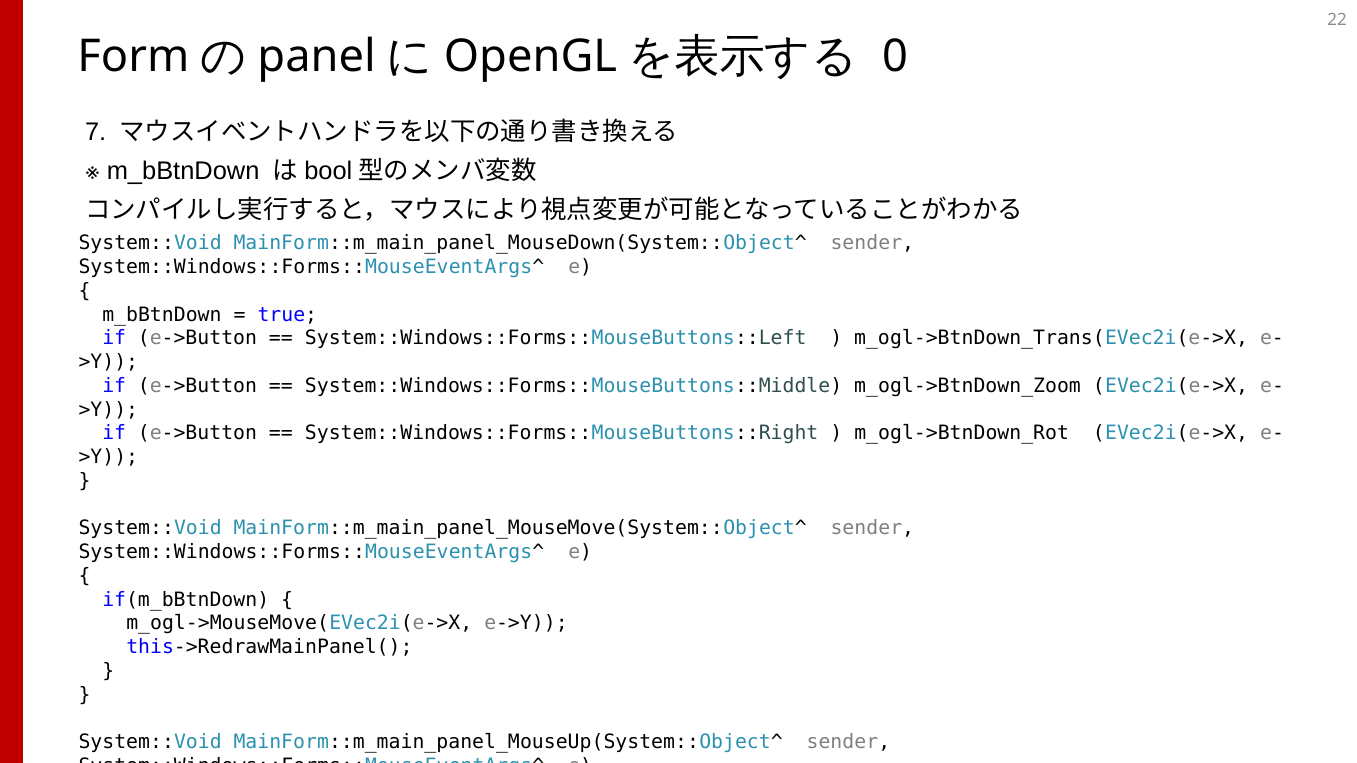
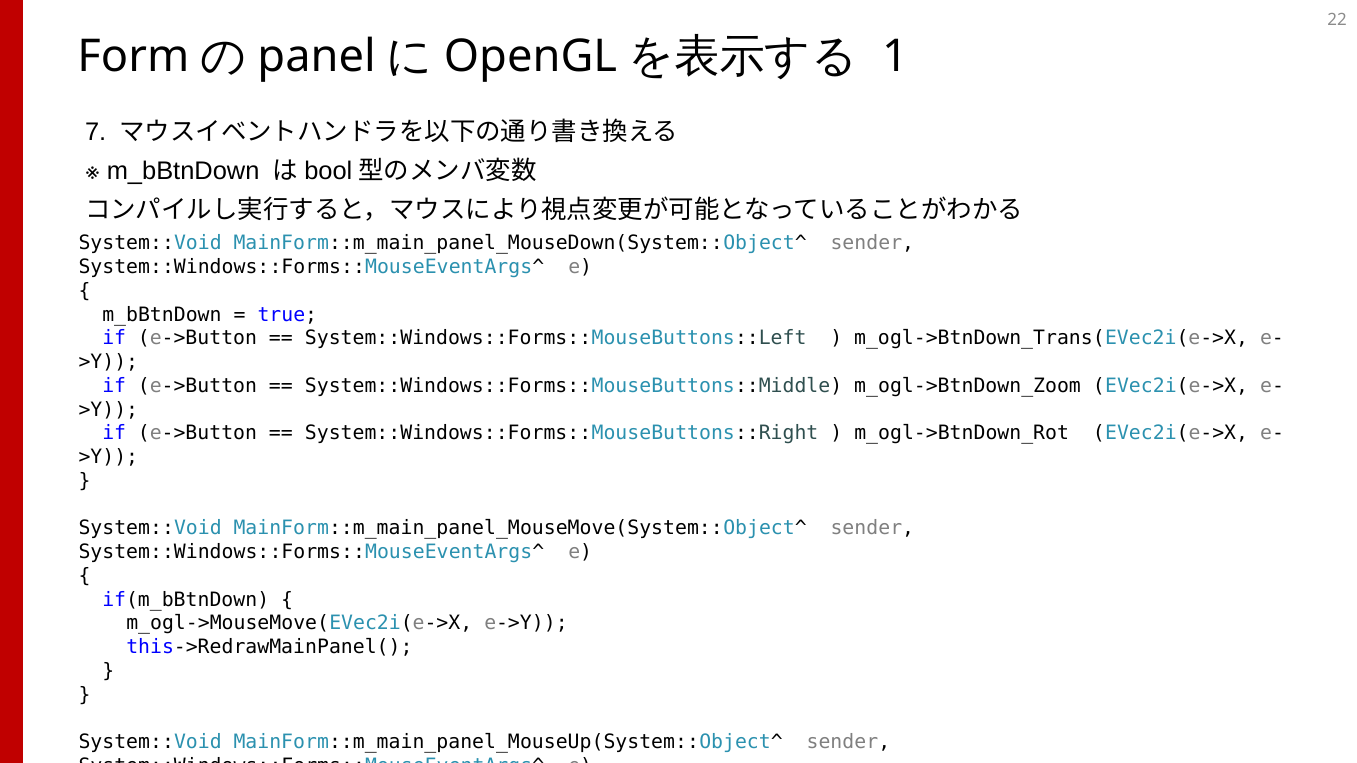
0: 0 -> 1 (895, 56)
